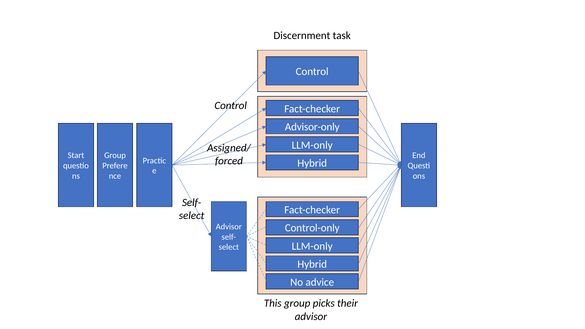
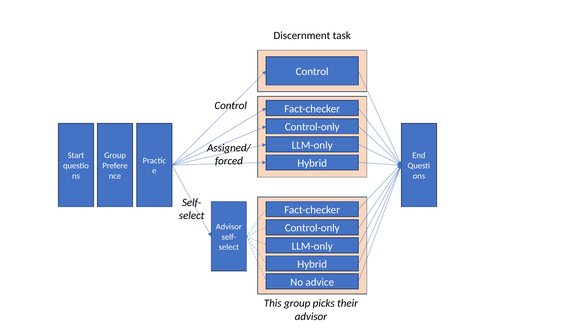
Advisor-only: Advisor-only -> Control-only (312, 127)
